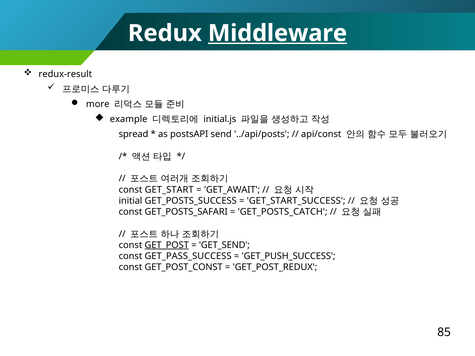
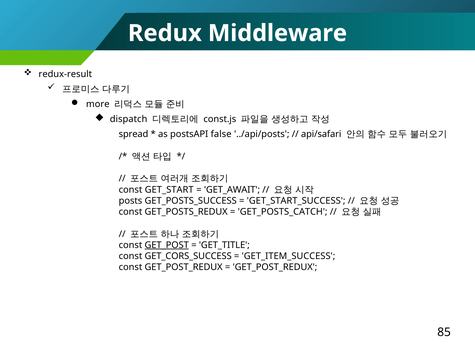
Middleware underline: present -> none (277, 33)
example: example -> dispatch (129, 119)
initial.js: initial.js -> const.js (220, 119)
send: send -> false (221, 134)
api/const: api/const -> api/safari (321, 134)
initial: initial -> posts (130, 201)
GET_POSTS_SAFARI: GET_POSTS_SAFARI -> GET_POSTS_REDUX (186, 212)
GET_SEND: GET_SEND -> GET_TITLE (224, 245)
GET_PASS_SUCCESS: GET_PASS_SUCCESS -> GET_CORS_SUCCESS (188, 256)
GET_PUSH_SUCCESS: GET_PUSH_SUCCESS -> GET_ITEM_SUCCESS (289, 256)
const GET_POST_CONST: GET_POST_CONST -> GET_POST_REDUX (184, 267)
